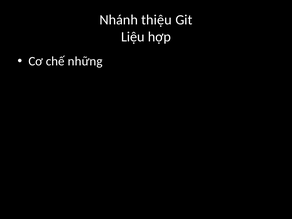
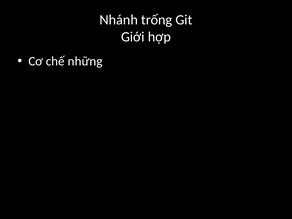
thiệu: thiệu -> trống (157, 20)
Liệu: Liệu -> Giới (133, 37)
